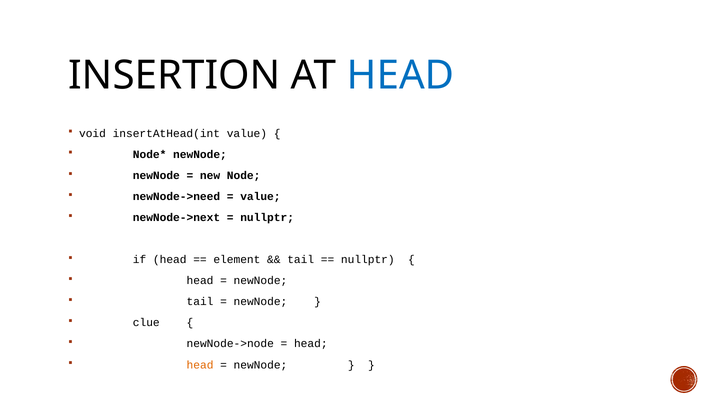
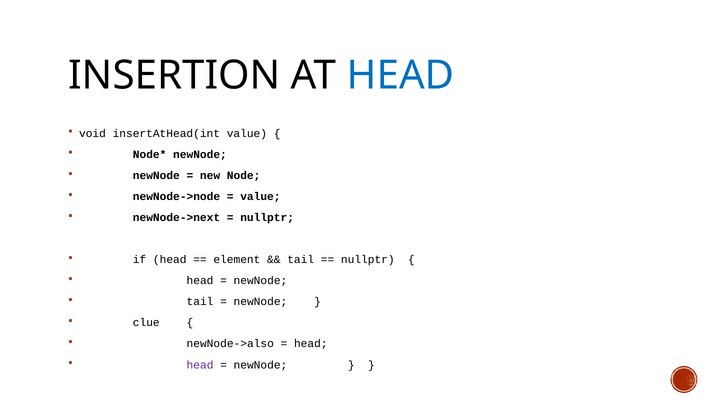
newNode->need: newNode->need -> newNode->node (176, 197)
newNode->node: newNode->node -> newNode->also (230, 344)
head colour: orange -> purple (200, 365)
